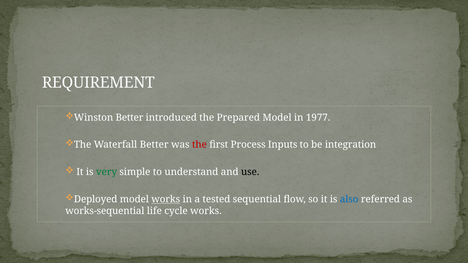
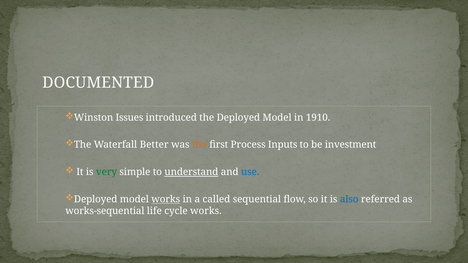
REQUIREMENT: REQUIREMENT -> DOCUMENTED (98, 83)
Winston Better: Better -> Issues (129, 118)
the Prepared: Prepared -> Deployed (238, 118)
1977: 1977 -> 1910 (318, 118)
the colour: red -> orange (199, 145)
integration: integration -> investment (351, 145)
understand underline: none -> present (191, 172)
use colour: black -> blue (250, 172)
tested: tested -> called (216, 199)
